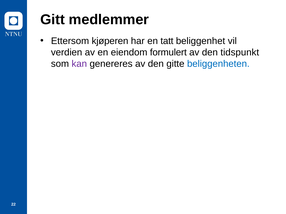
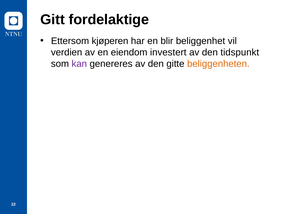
medlemmer: medlemmer -> fordelaktige (109, 20)
tatt: tatt -> blir (167, 41)
formulert: formulert -> investert (168, 53)
beliggenheten colour: blue -> orange (218, 64)
